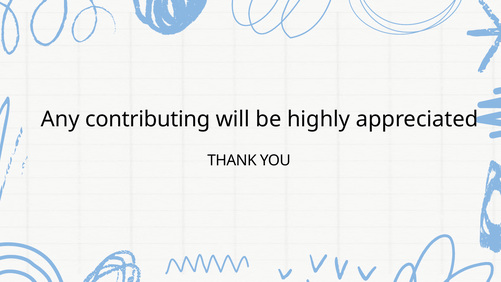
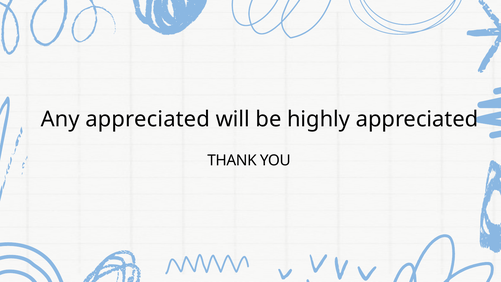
Any contributing: contributing -> appreciated (148, 119)
